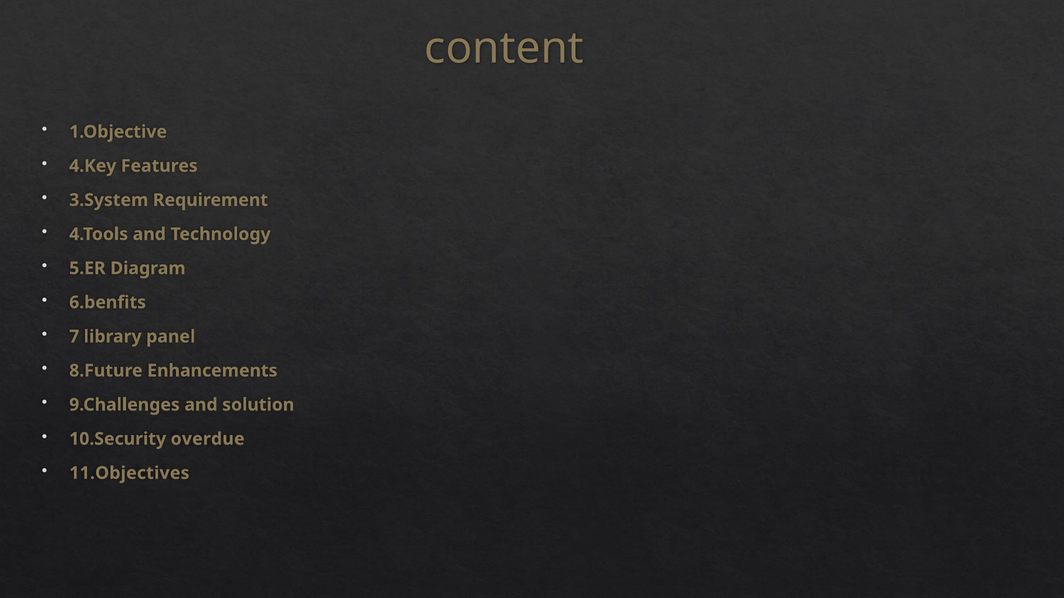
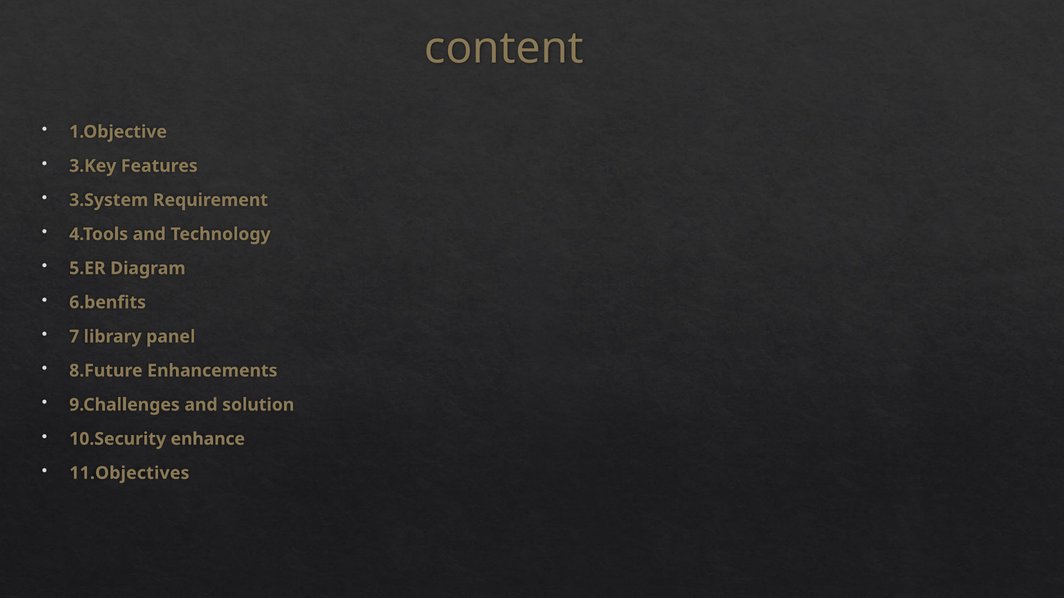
4.Key: 4.Key -> 3.Key (93, 166)
overdue: overdue -> enhance (208, 439)
